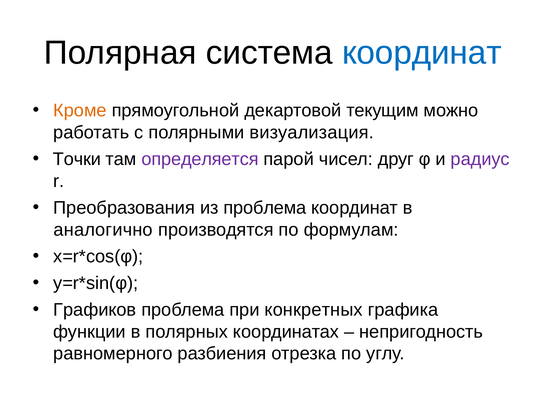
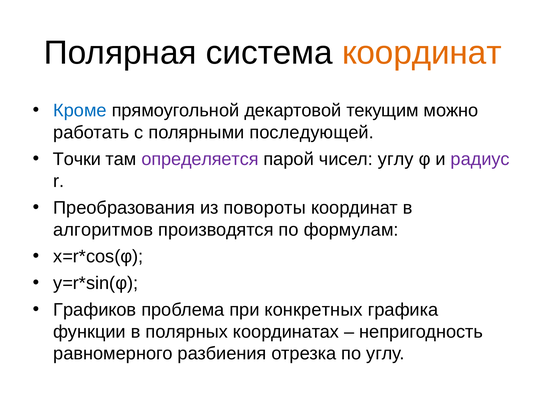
координат colour: blue -> orange (422, 53)
Кроме colour: orange -> blue (80, 110)
визуализация: визуализация -> последующей (312, 132)
чисел друг: друг -> углу (396, 159)
из проблема: проблема -> повороты (265, 208)
аналогично: аналогично -> алгоритмов (103, 229)
